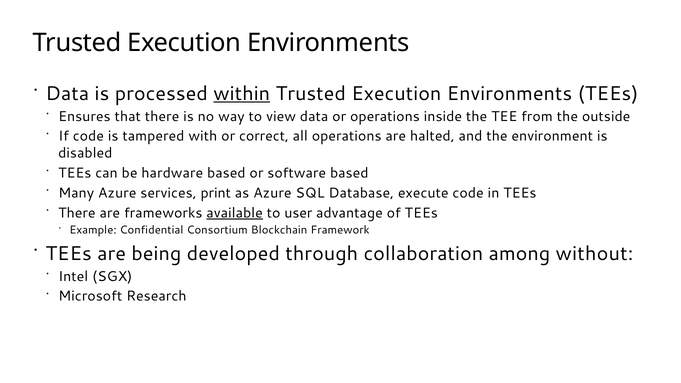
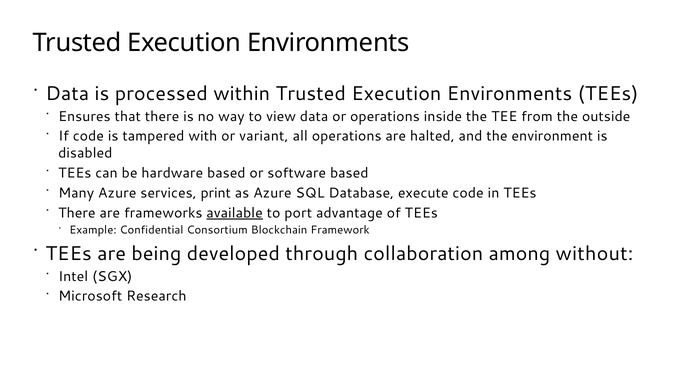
within underline: present -> none (242, 93)
correct: correct -> variant (264, 136)
user: user -> port (298, 213)
